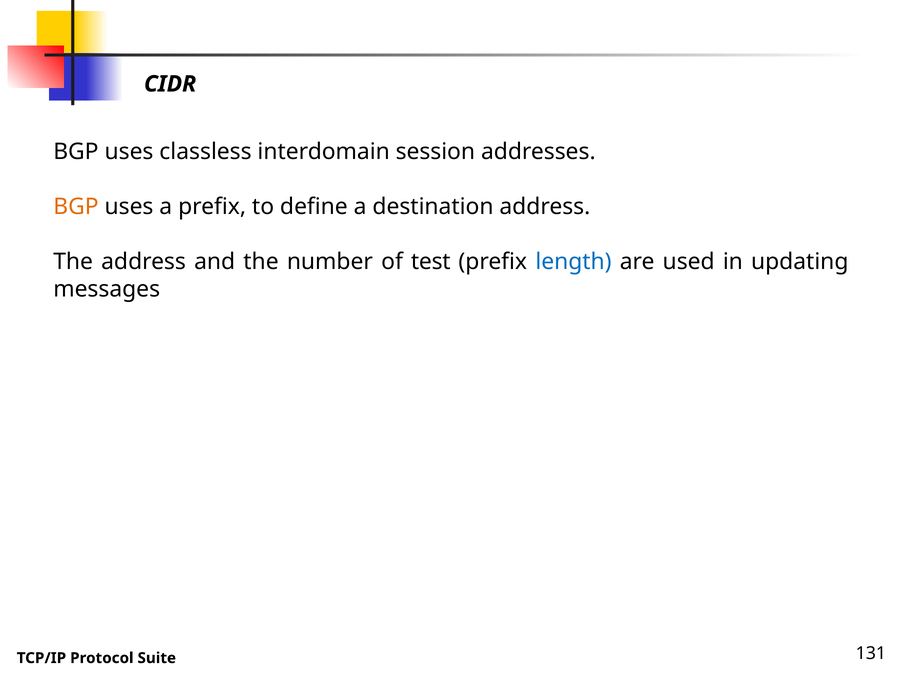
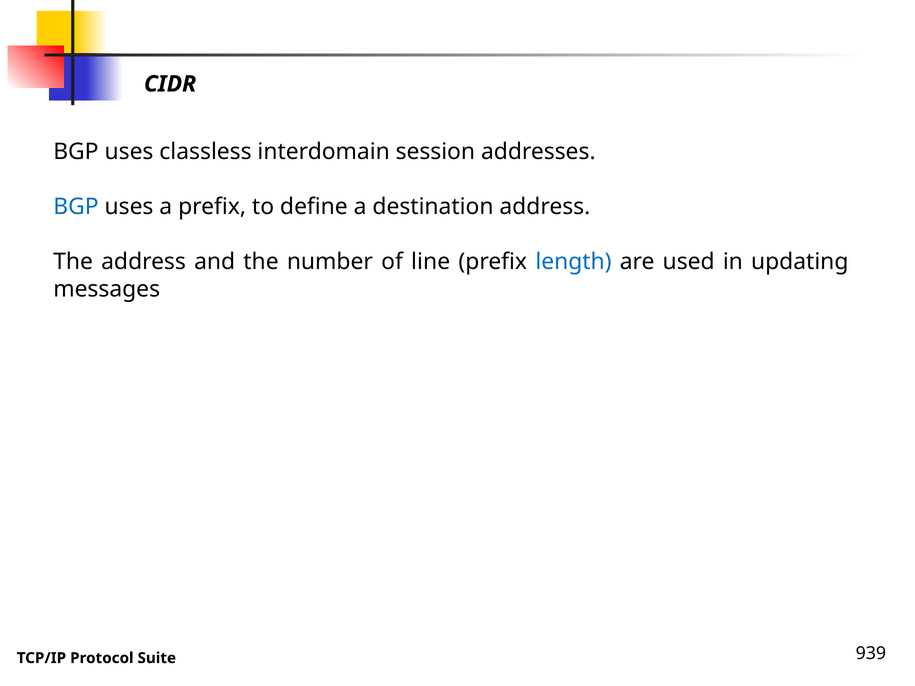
BGP colour: orange -> blue (76, 207)
test: test -> line (431, 262)
131: 131 -> 939 (871, 654)
